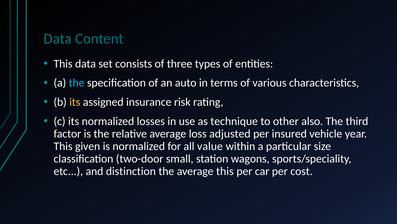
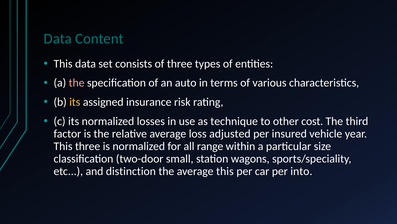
the colour: light blue -> pink (77, 83)
also: also -> cost (312, 121)
This given: given -> three (88, 146)
value: value -> range (210, 146)
cost: cost -> into (301, 171)
